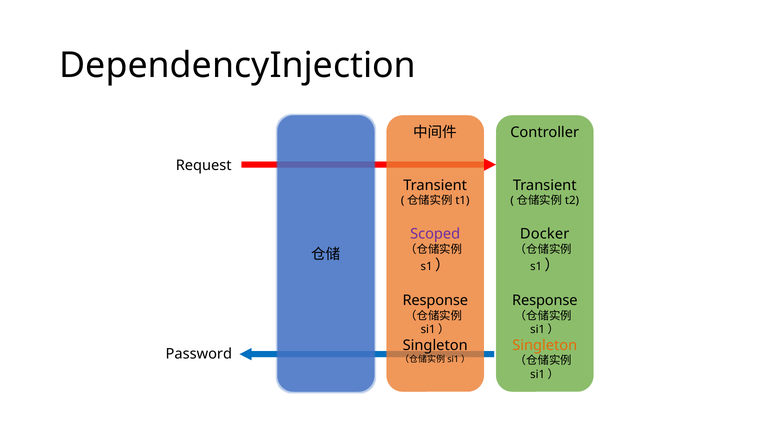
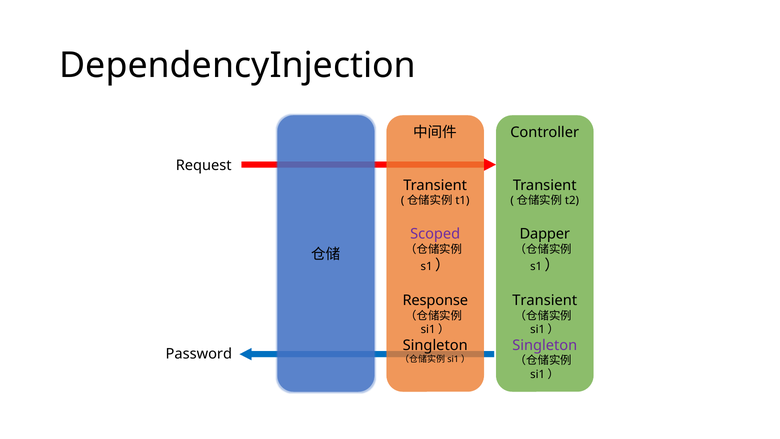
Docker: Docker -> Dapper (545, 234)
Response: Response -> Transient (545, 300)
Singleton colour: orange -> purple (545, 345)
